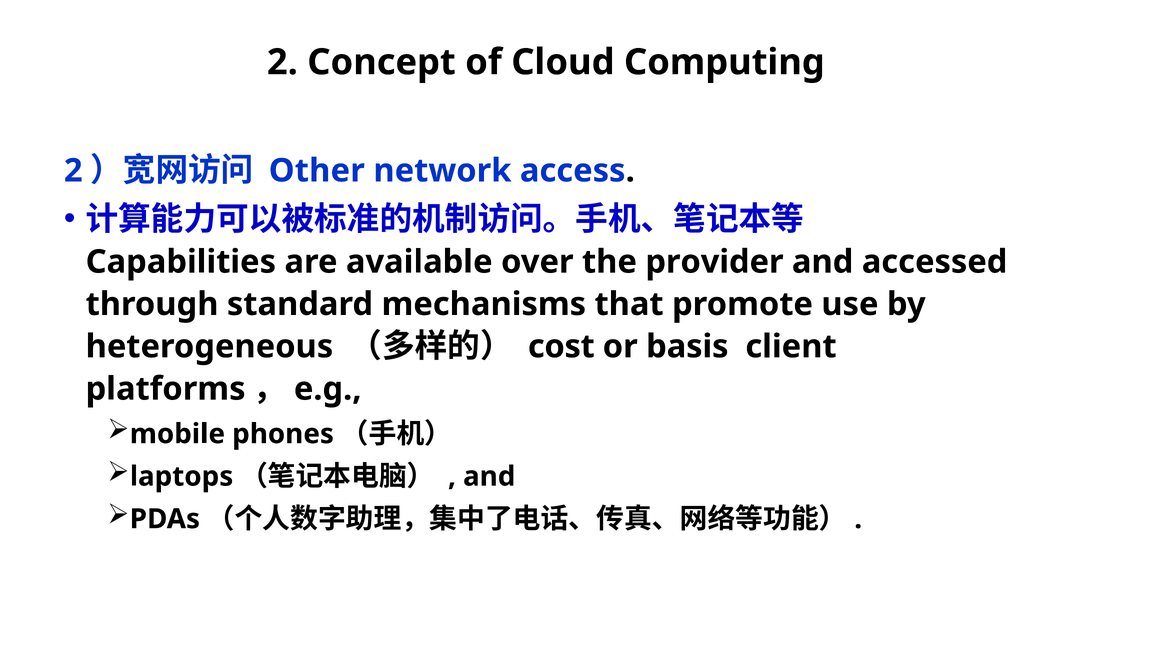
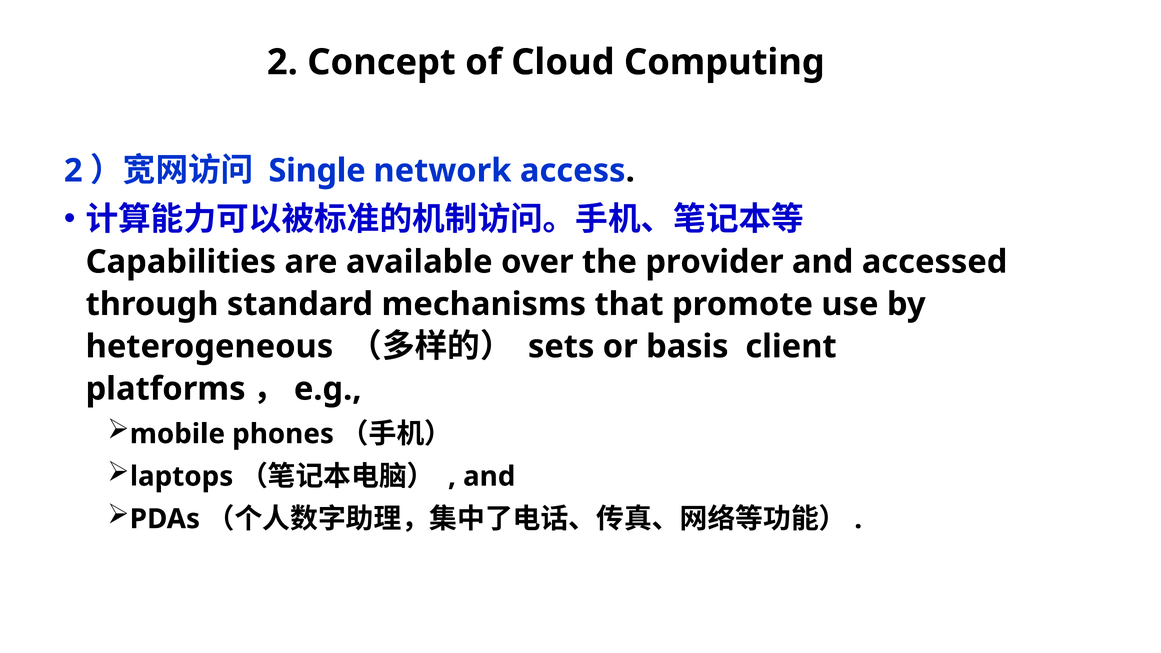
Other: Other -> Single (317, 171)
cost: cost -> sets (561, 347)
